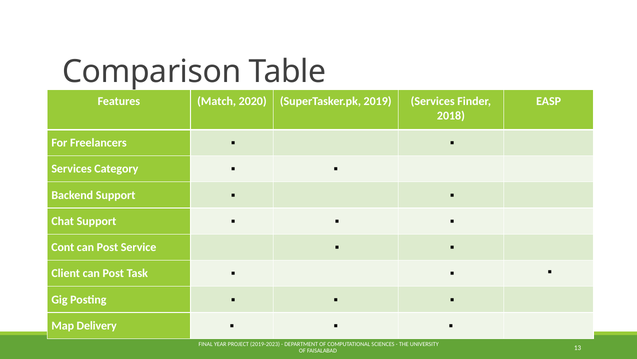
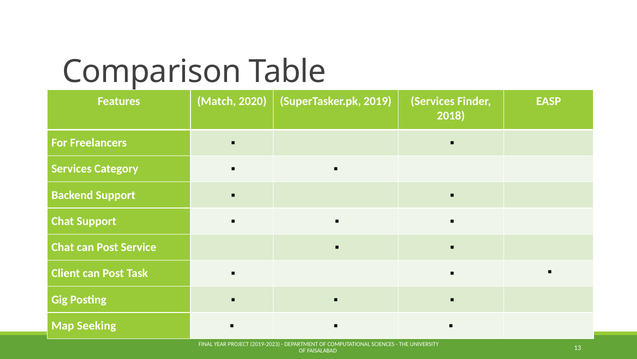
Cont: Cont -> Chat (63, 247)
Delivery: Delivery -> Seeking (97, 325)
